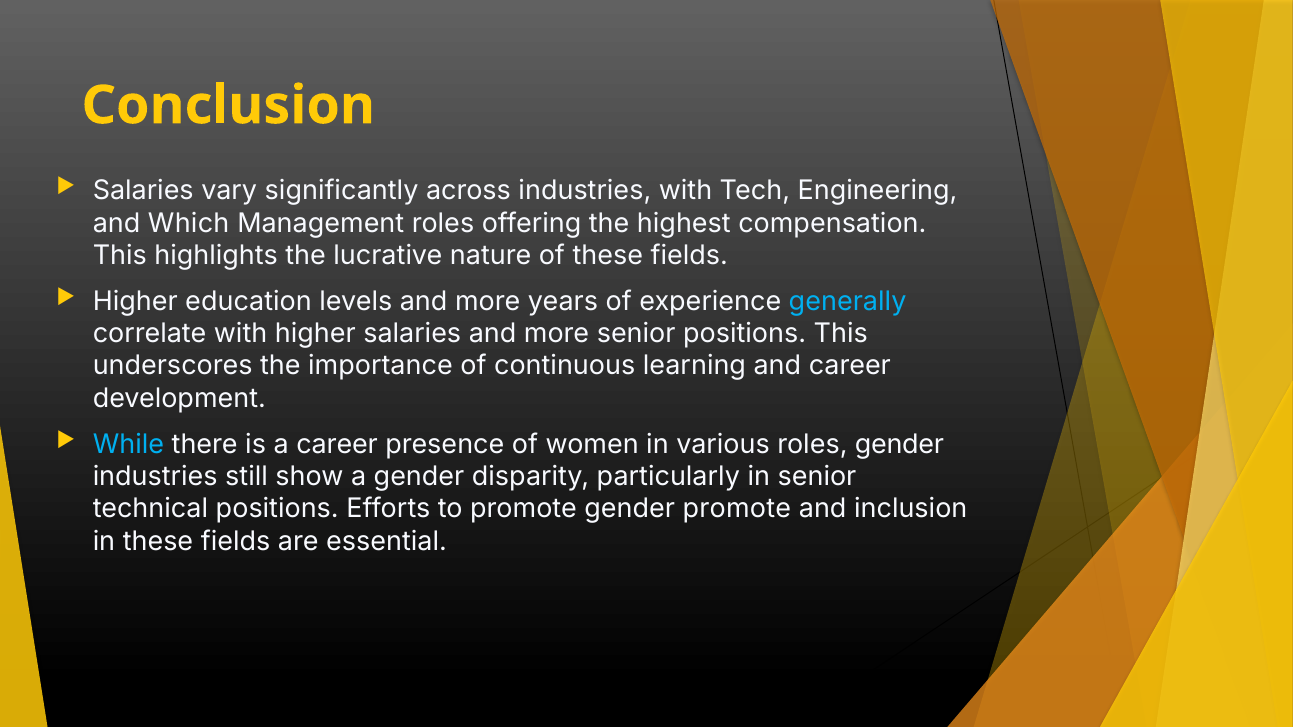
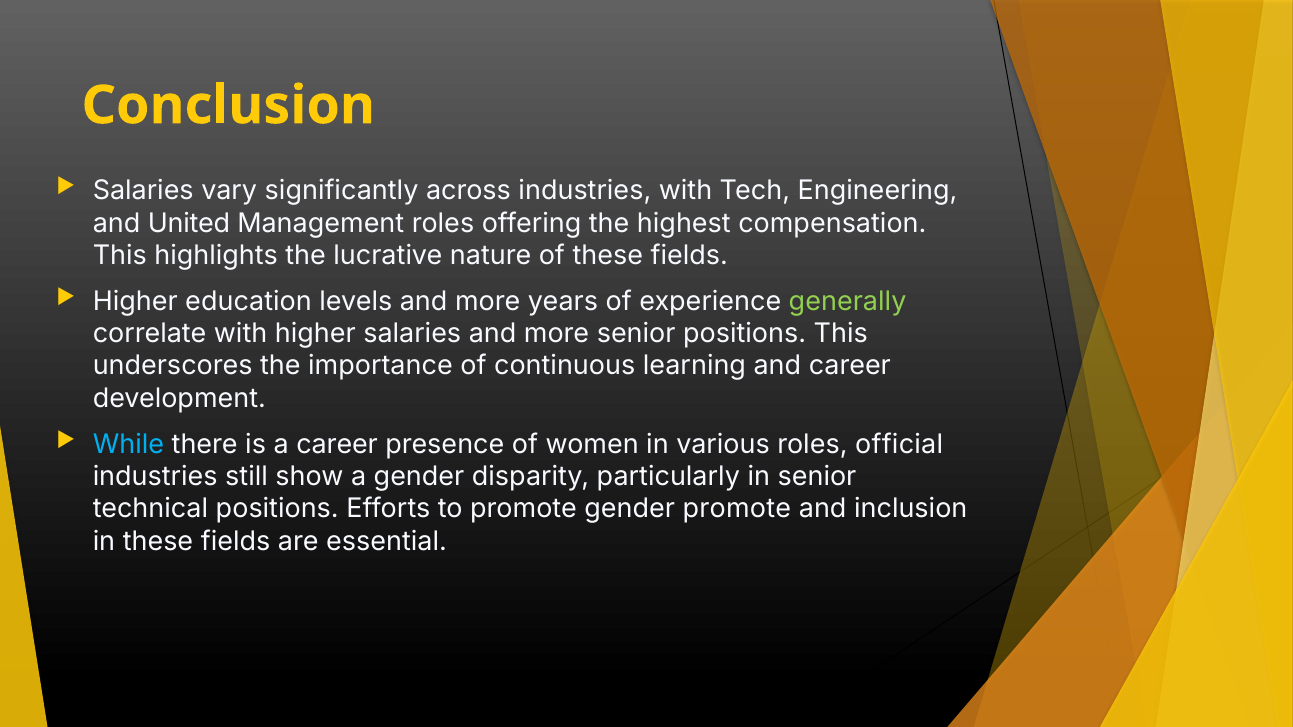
Which: Which -> United (189, 223)
generally colour: light blue -> light green (848, 301)
roles gender: gender -> official (899, 444)
